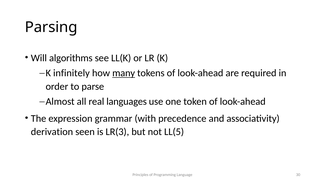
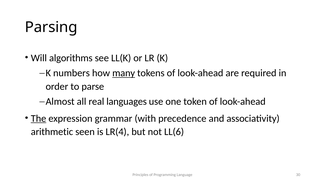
infinitely: infinitely -> numbers (71, 73)
The underline: none -> present (39, 118)
derivation: derivation -> arithmetic (52, 132)
LR(3: LR(3 -> LR(4 (117, 132)
LL(5: LL(5 -> LL(6 (174, 132)
